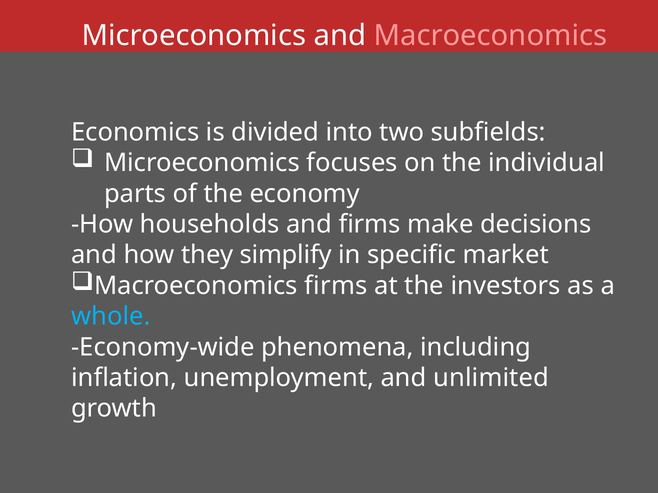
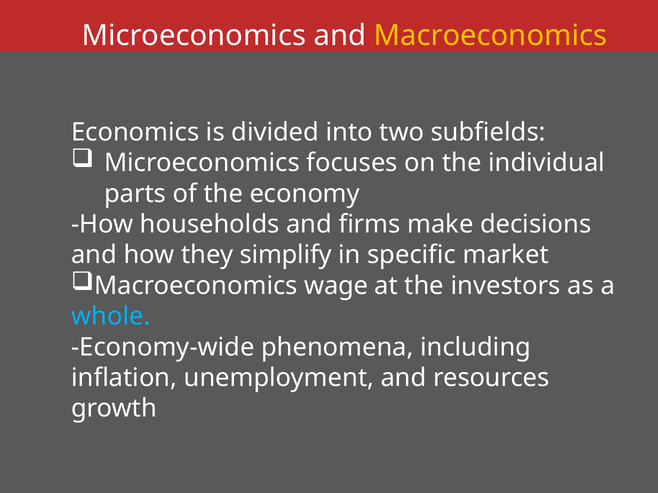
Macroeconomics colour: pink -> yellow (490, 36)
Macroeconomics firms: firms -> wage (336, 286)
unlimited: unlimited -> resources (491, 378)
